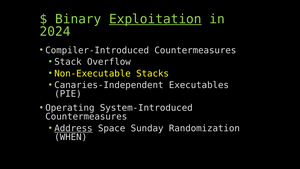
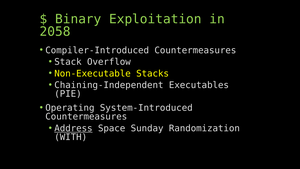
Exploitation underline: present -> none (155, 19)
2024: 2024 -> 2058 (55, 32)
Canaries-Independent: Canaries-Independent -> Chaining-Independent (109, 85)
WHEN: WHEN -> WITH (71, 137)
